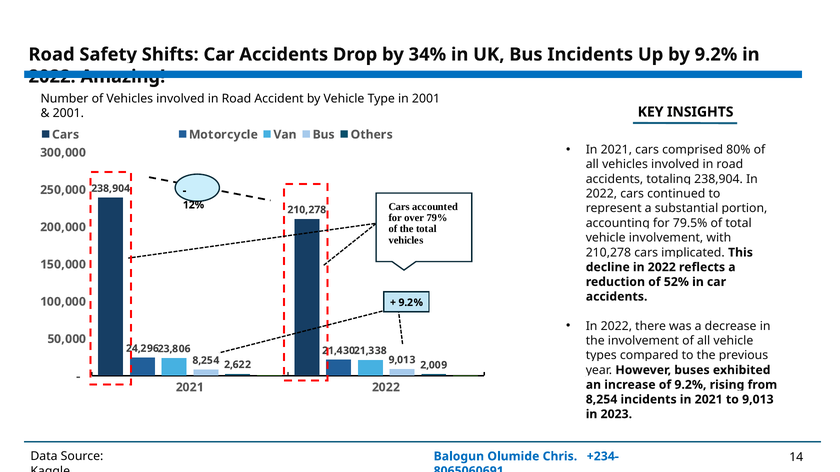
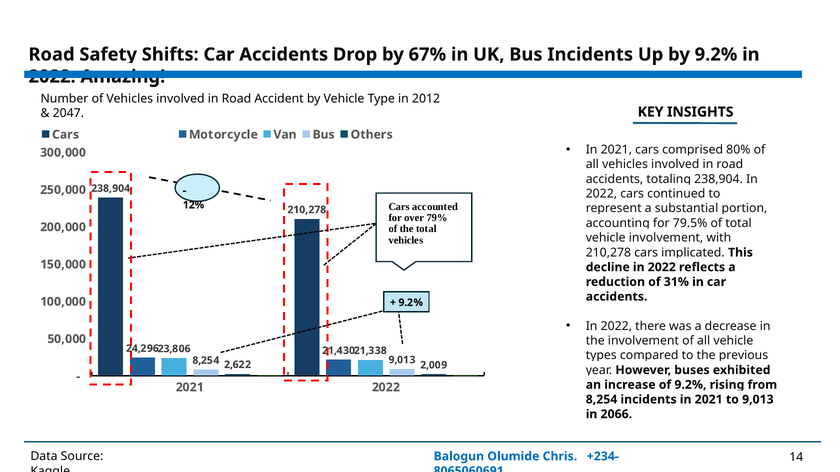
34%: 34% -> 67% (427, 55)
in 2001: 2001 -> 2012 (426, 99)
2001: 2001 -> 2047 (68, 113)
52%: 52% -> 31% (676, 282)
2023: 2023 -> 2066 (616, 415)
